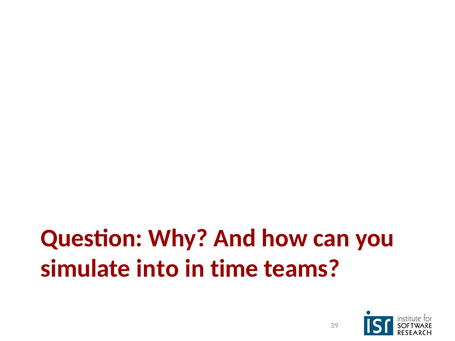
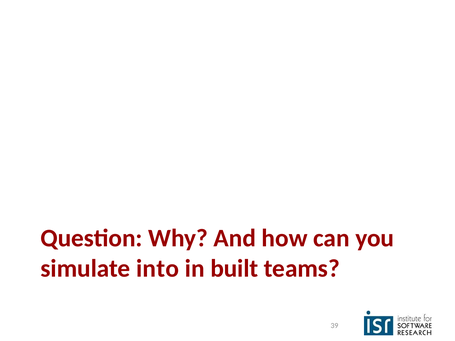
time: time -> built (234, 269)
